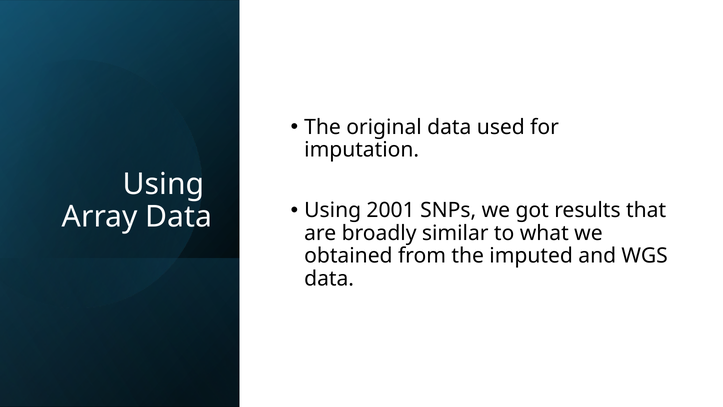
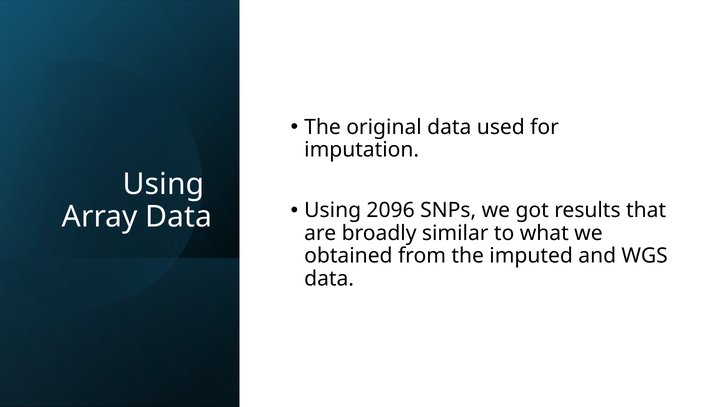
2001: 2001 -> 2096 (391, 210)
